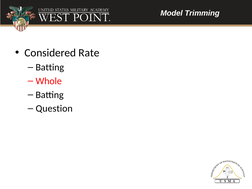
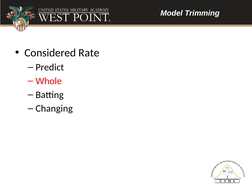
Batting: Batting -> Predict (50, 67)
Question: Question -> Changing (54, 109)
